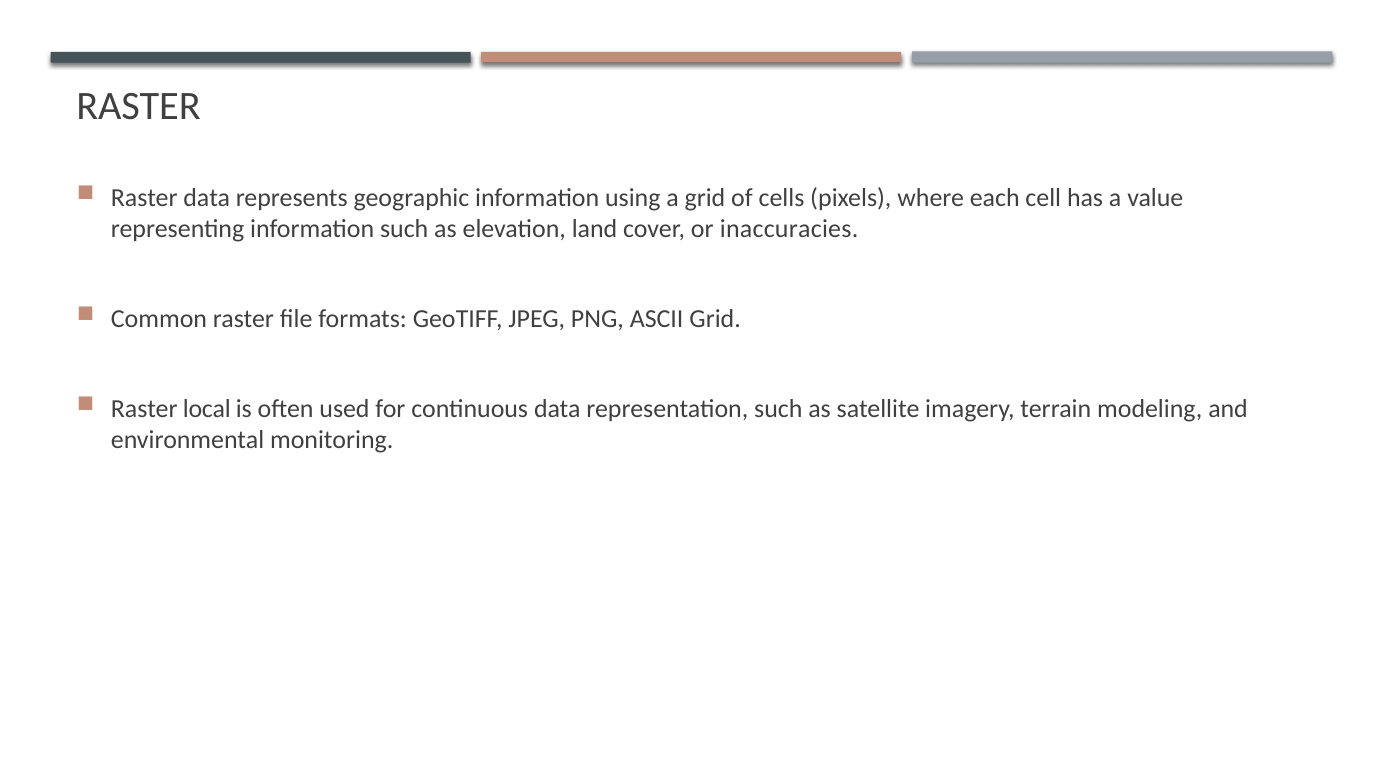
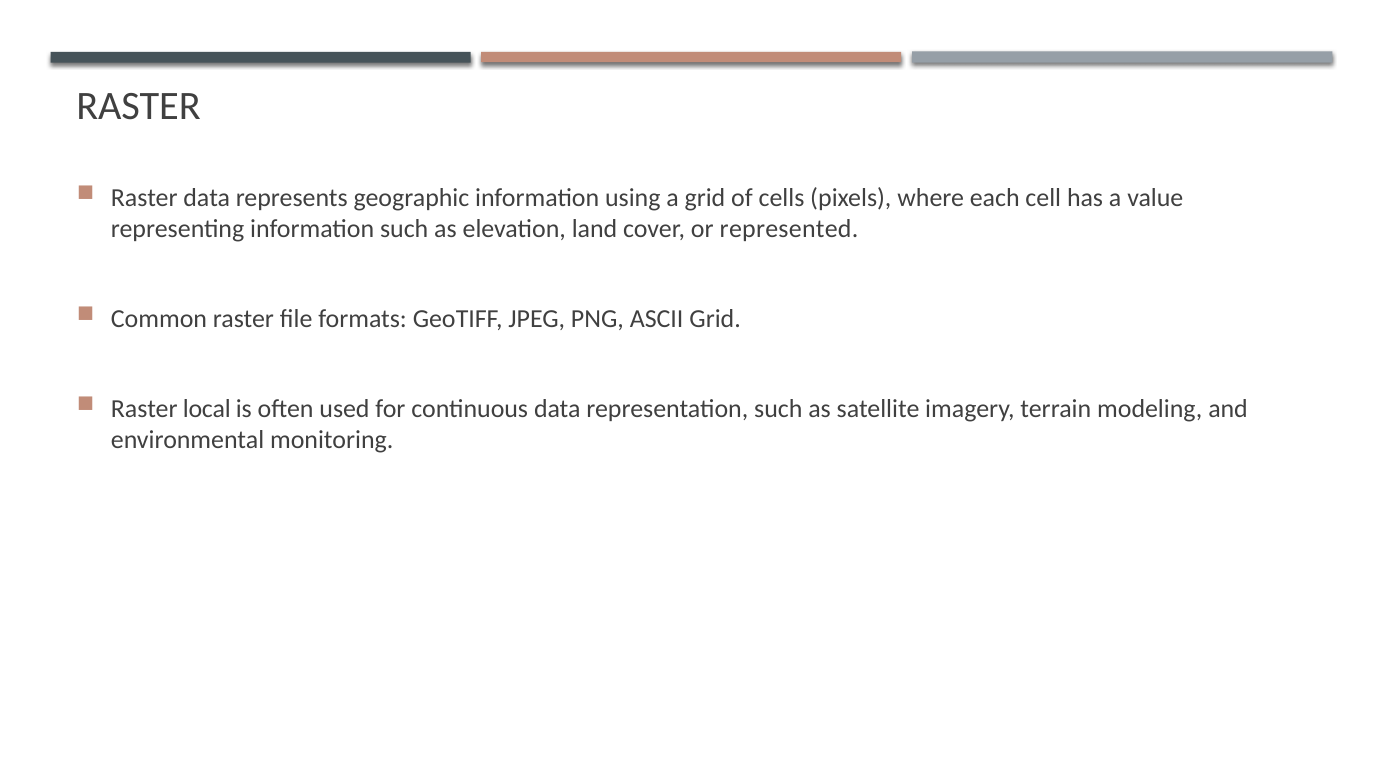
inaccuracies: inaccuracies -> represented (789, 229)
